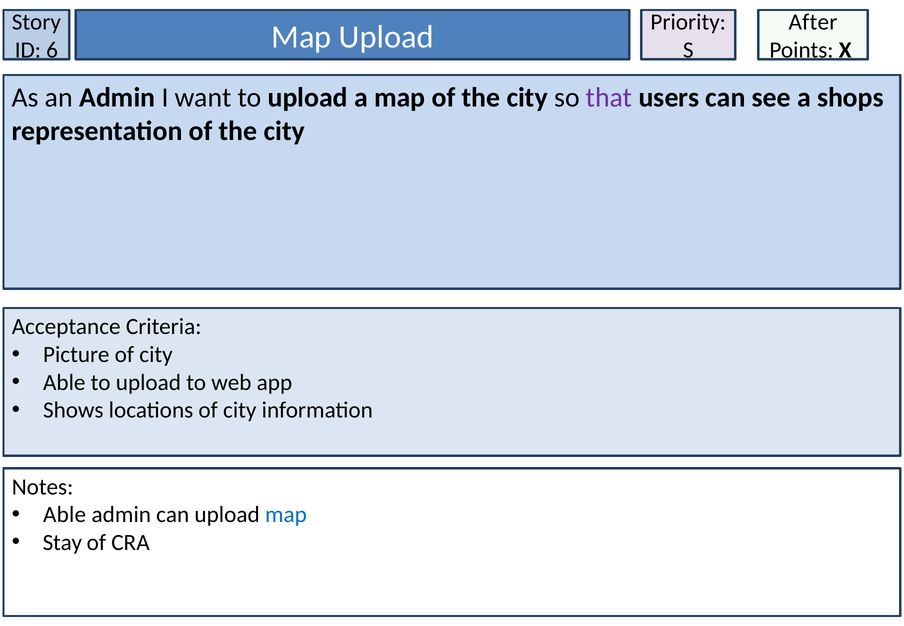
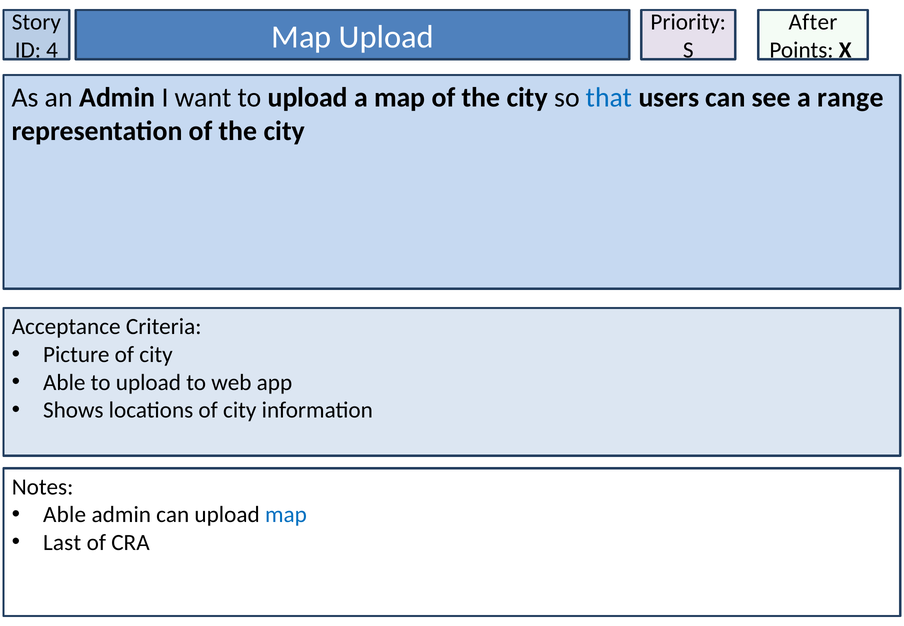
6: 6 -> 4 (52, 50)
that colour: purple -> blue (609, 98)
shops: shops -> range (850, 98)
Stay: Stay -> Last (62, 542)
